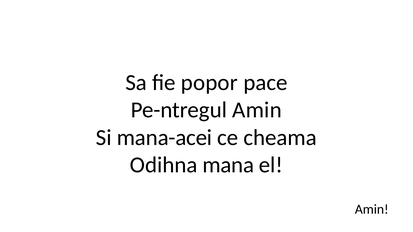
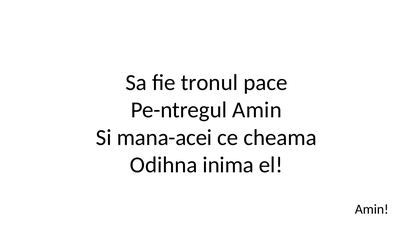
popor: popor -> tronul (209, 83)
mana: mana -> inima (228, 165)
